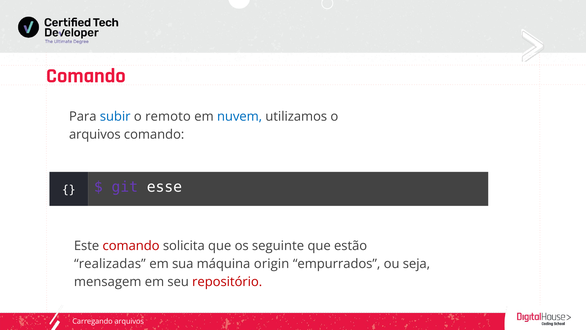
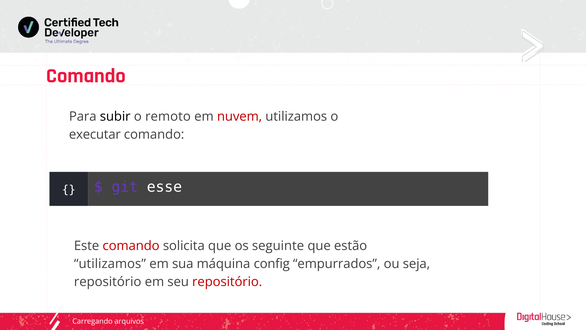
subir colour: blue -> black (115, 116)
nuvem colour: blue -> red (240, 116)
arquivos: arquivos -> executar (95, 134)
realizadas: realizadas -> utilizamos (110, 264)
origin: origin -> config (272, 264)
mensagem: mensagem -> repositório (108, 282)
